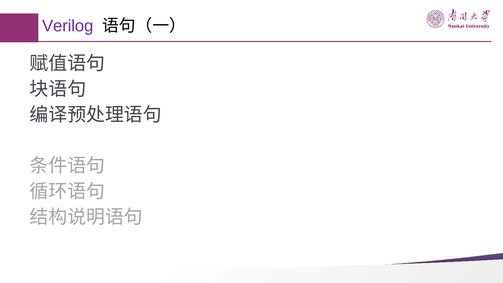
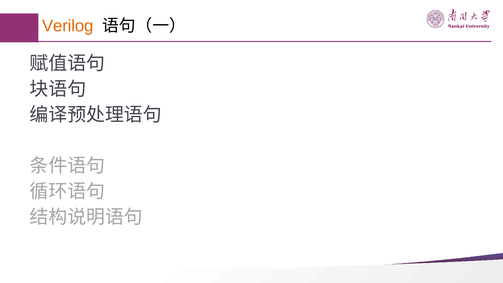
Verilog colour: purple -> orange (68, 26)
